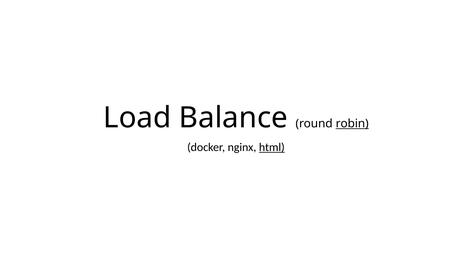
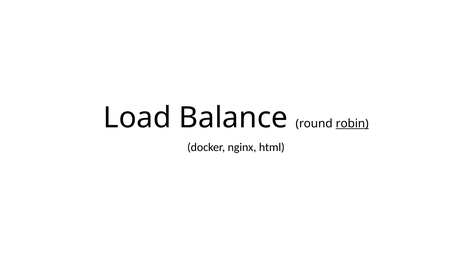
html underline: present -> none (272, 148)
